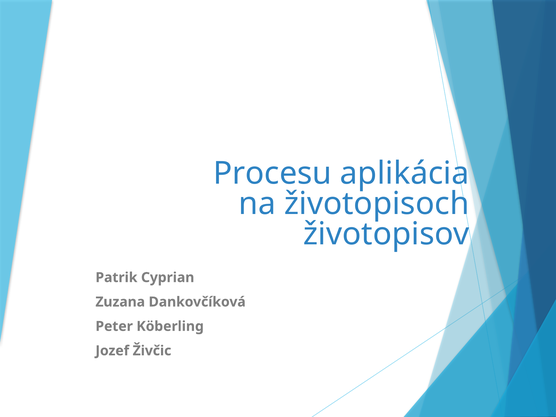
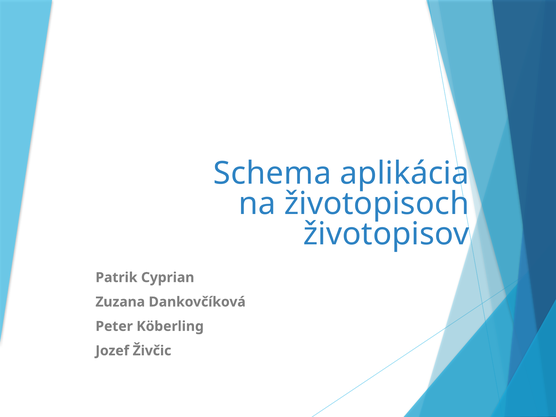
Procesu: Procesu -> Schema (272, 173)
